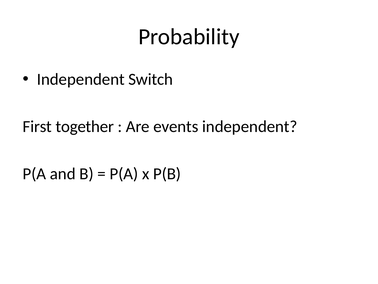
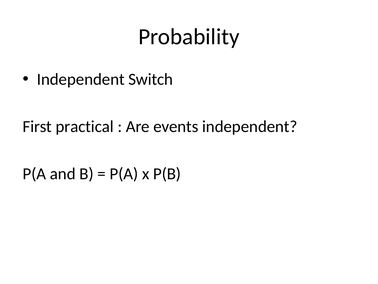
together: together -> practical (85, 126)
